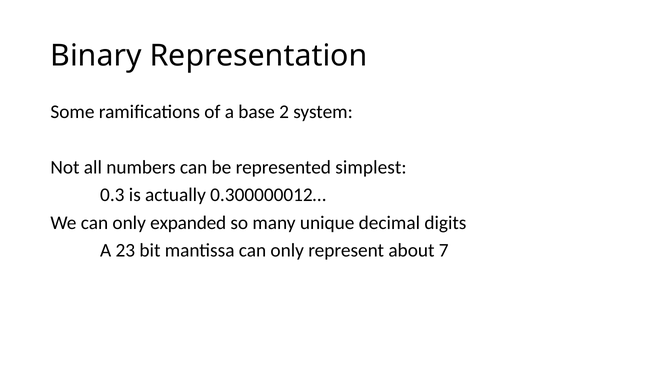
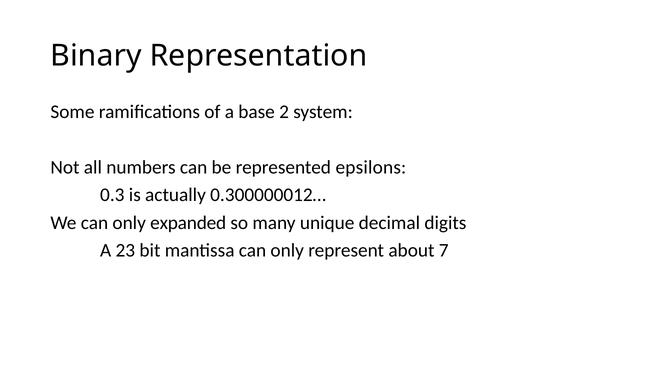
simplest: simplest -> epsilons (371, 167)
